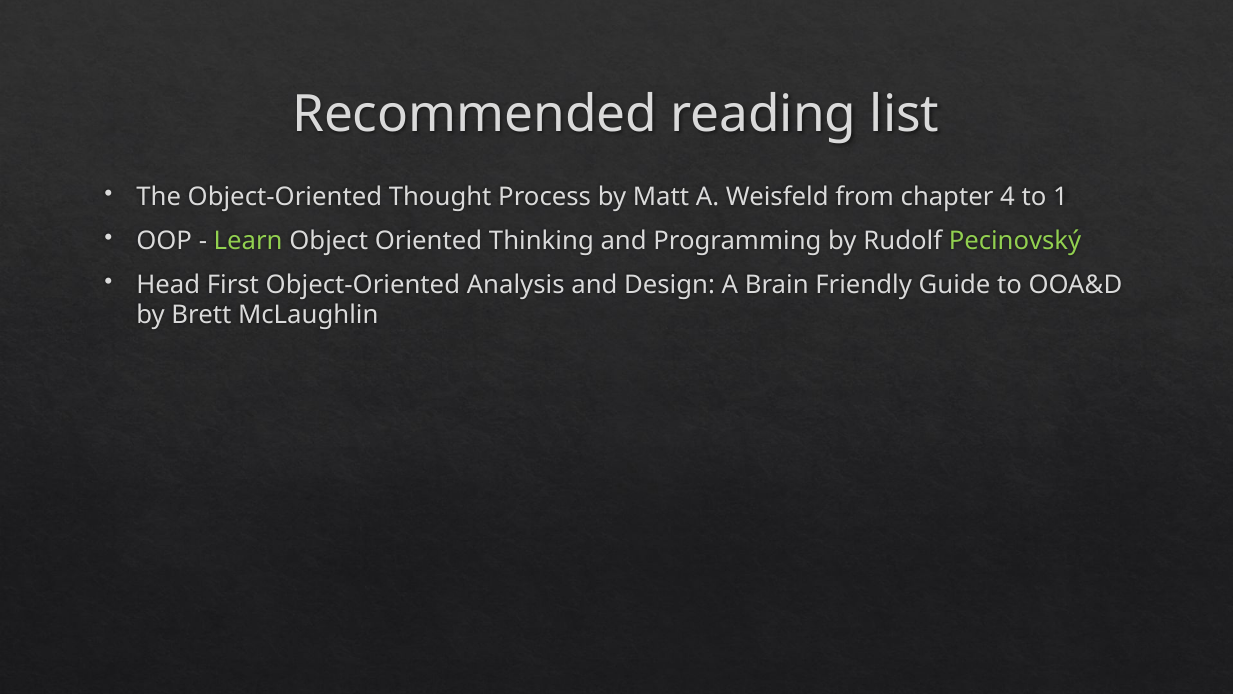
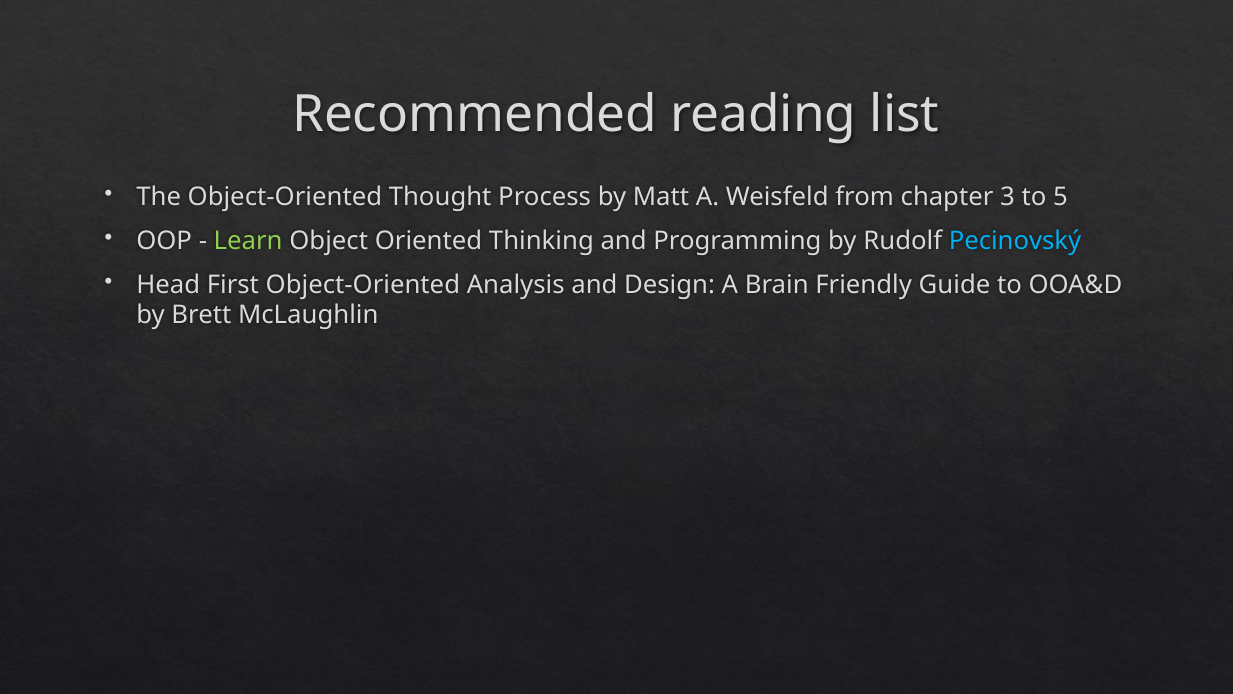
4: 4 -> 3 (1008, 197)
1: 1 -> 5 (1061, 197)
Pecinovský colour: light green -> light blue (1015, 241)
